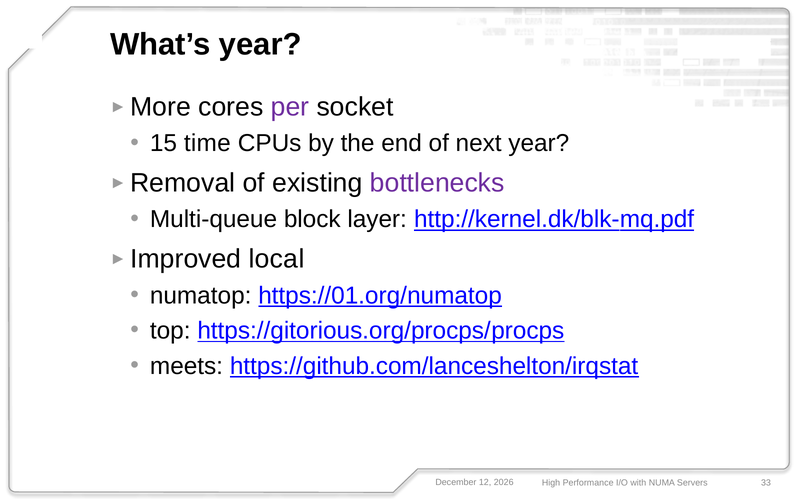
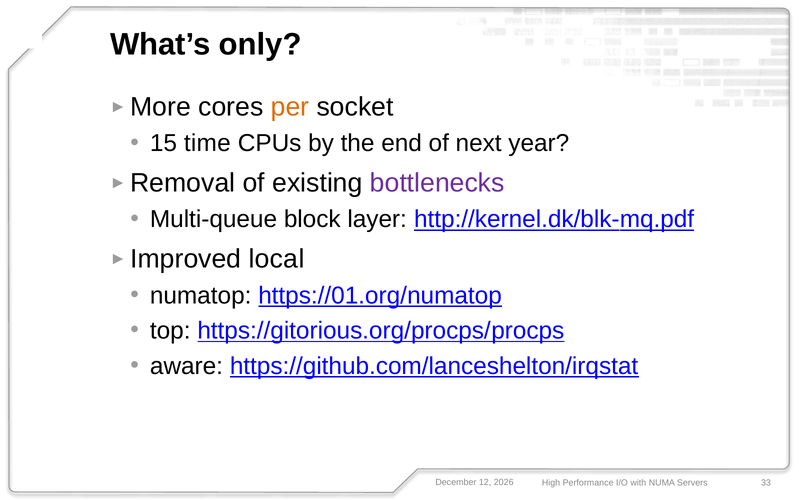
What’s year: year -> only (260, 44)
per colour: purple -> orange (290, 107)
meets: meets -> aware (186, 365)
